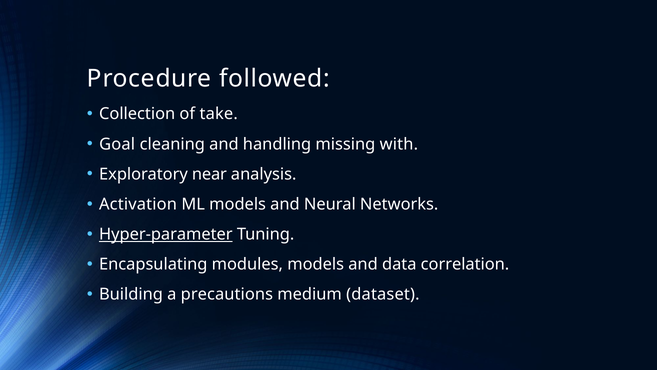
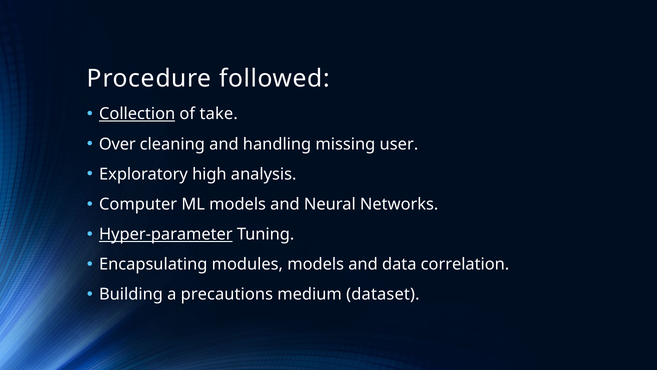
Collection underline: none -> present (137, 114)
Goal: Goal -> Over (117, 144)
with: with -> user (399, 144)
near: near -> high (209, 174)
Activation: Activation -> Computer (138, 204)
